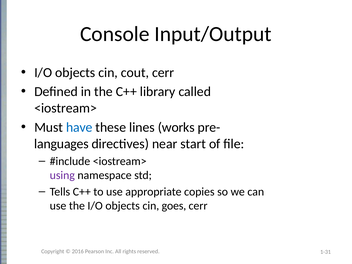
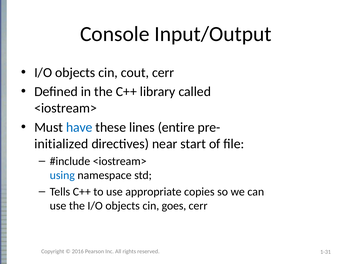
works: works -> entire (176, 127)
languages: languages -> initialized (61, 144)
using colour: purple -> blue (62, 175)
